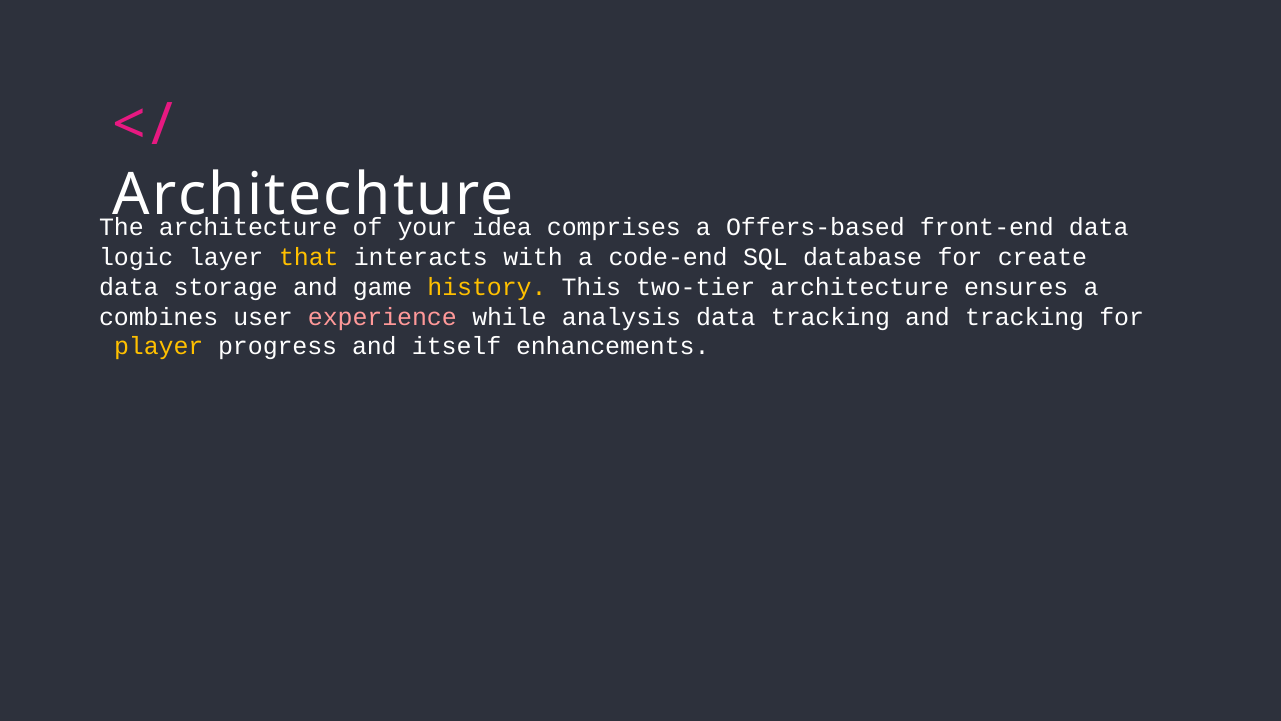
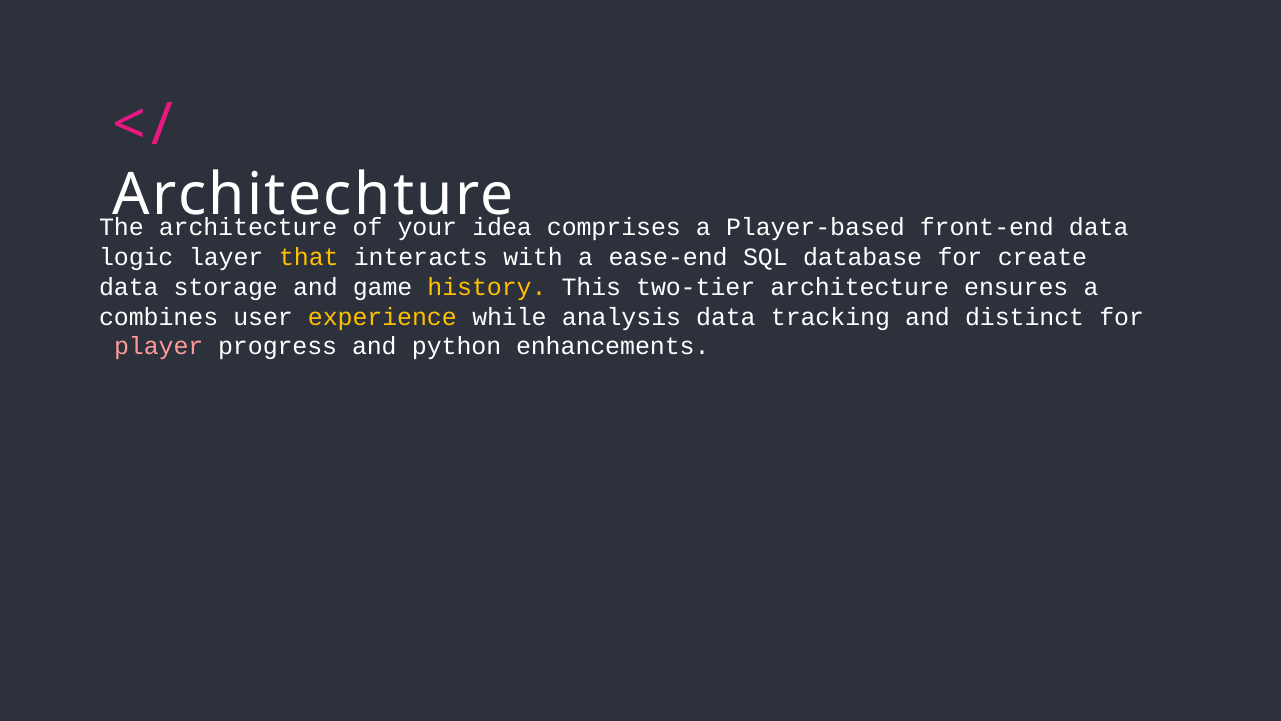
Offers-based: Offers-based -> Player-based (815, 227)
code-end: code-end -> ease-end (668, 257)
experience colour: pink -> yellow (382, 317)
and tracking: tracking -> distinct (1025, 317)
player colour: yellow -> pink (159, 347)
itself: itself -> python (457, 347)
